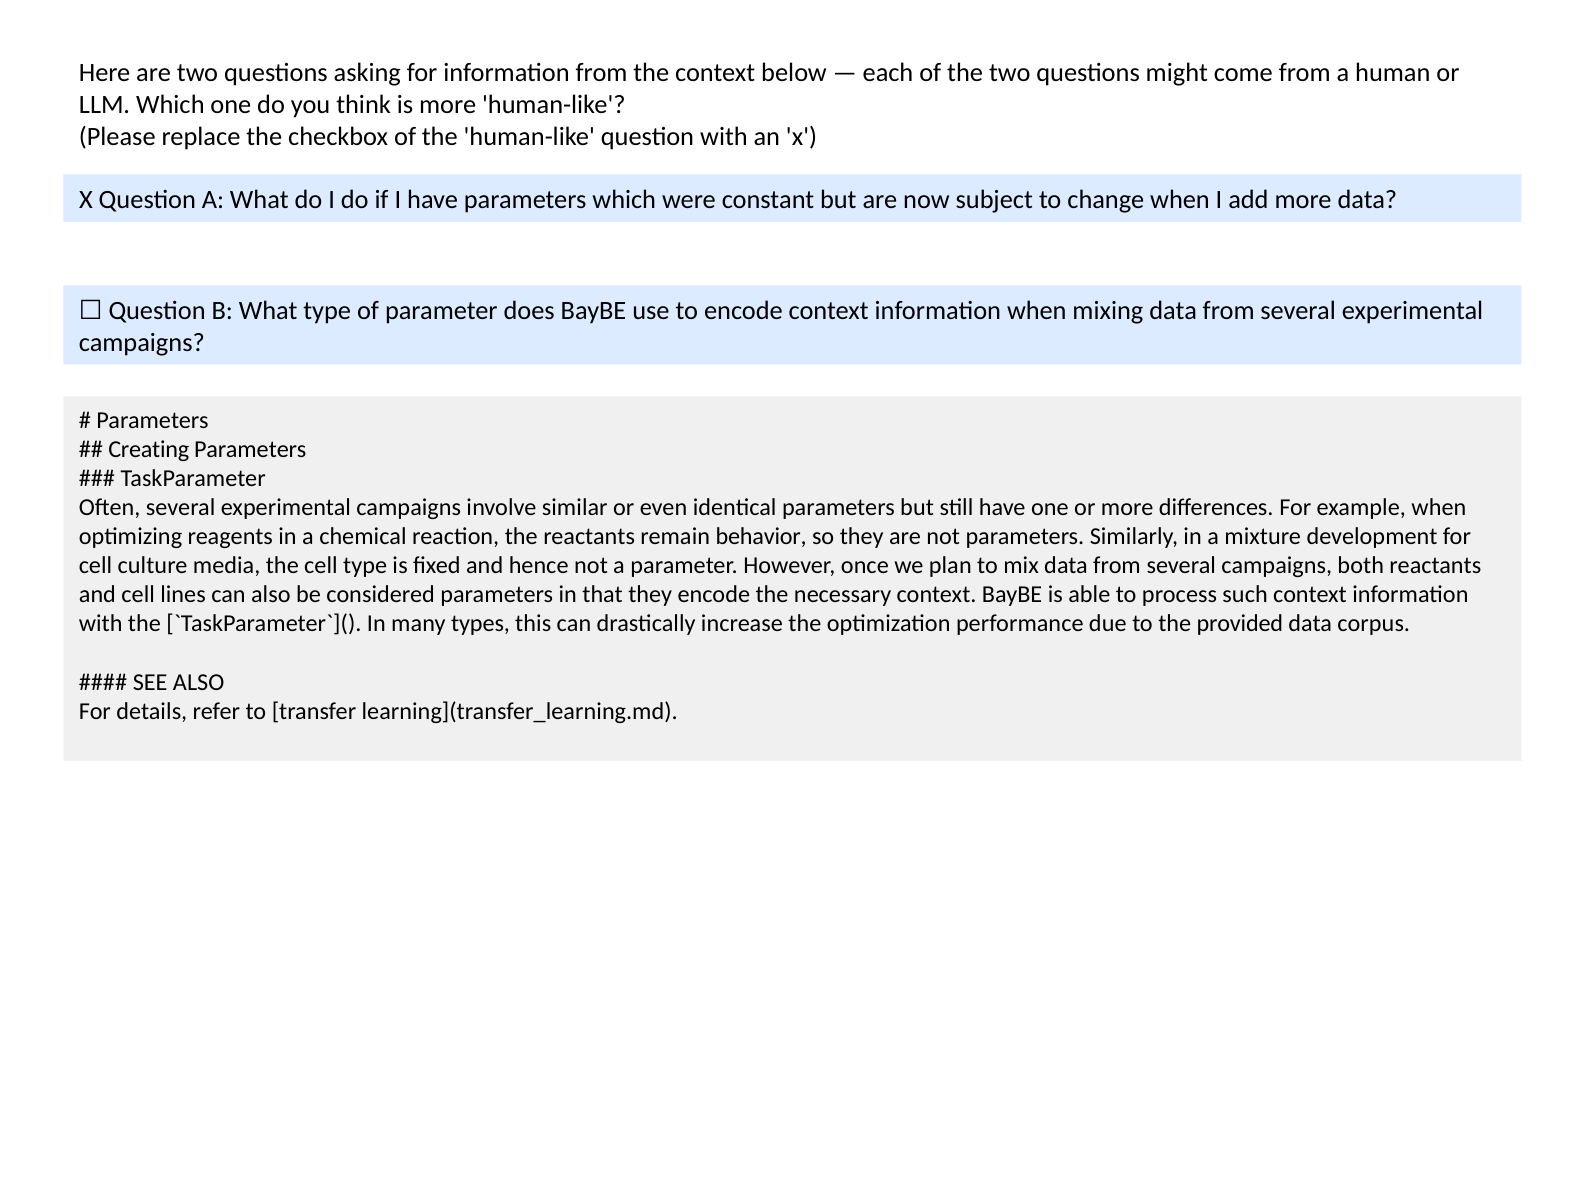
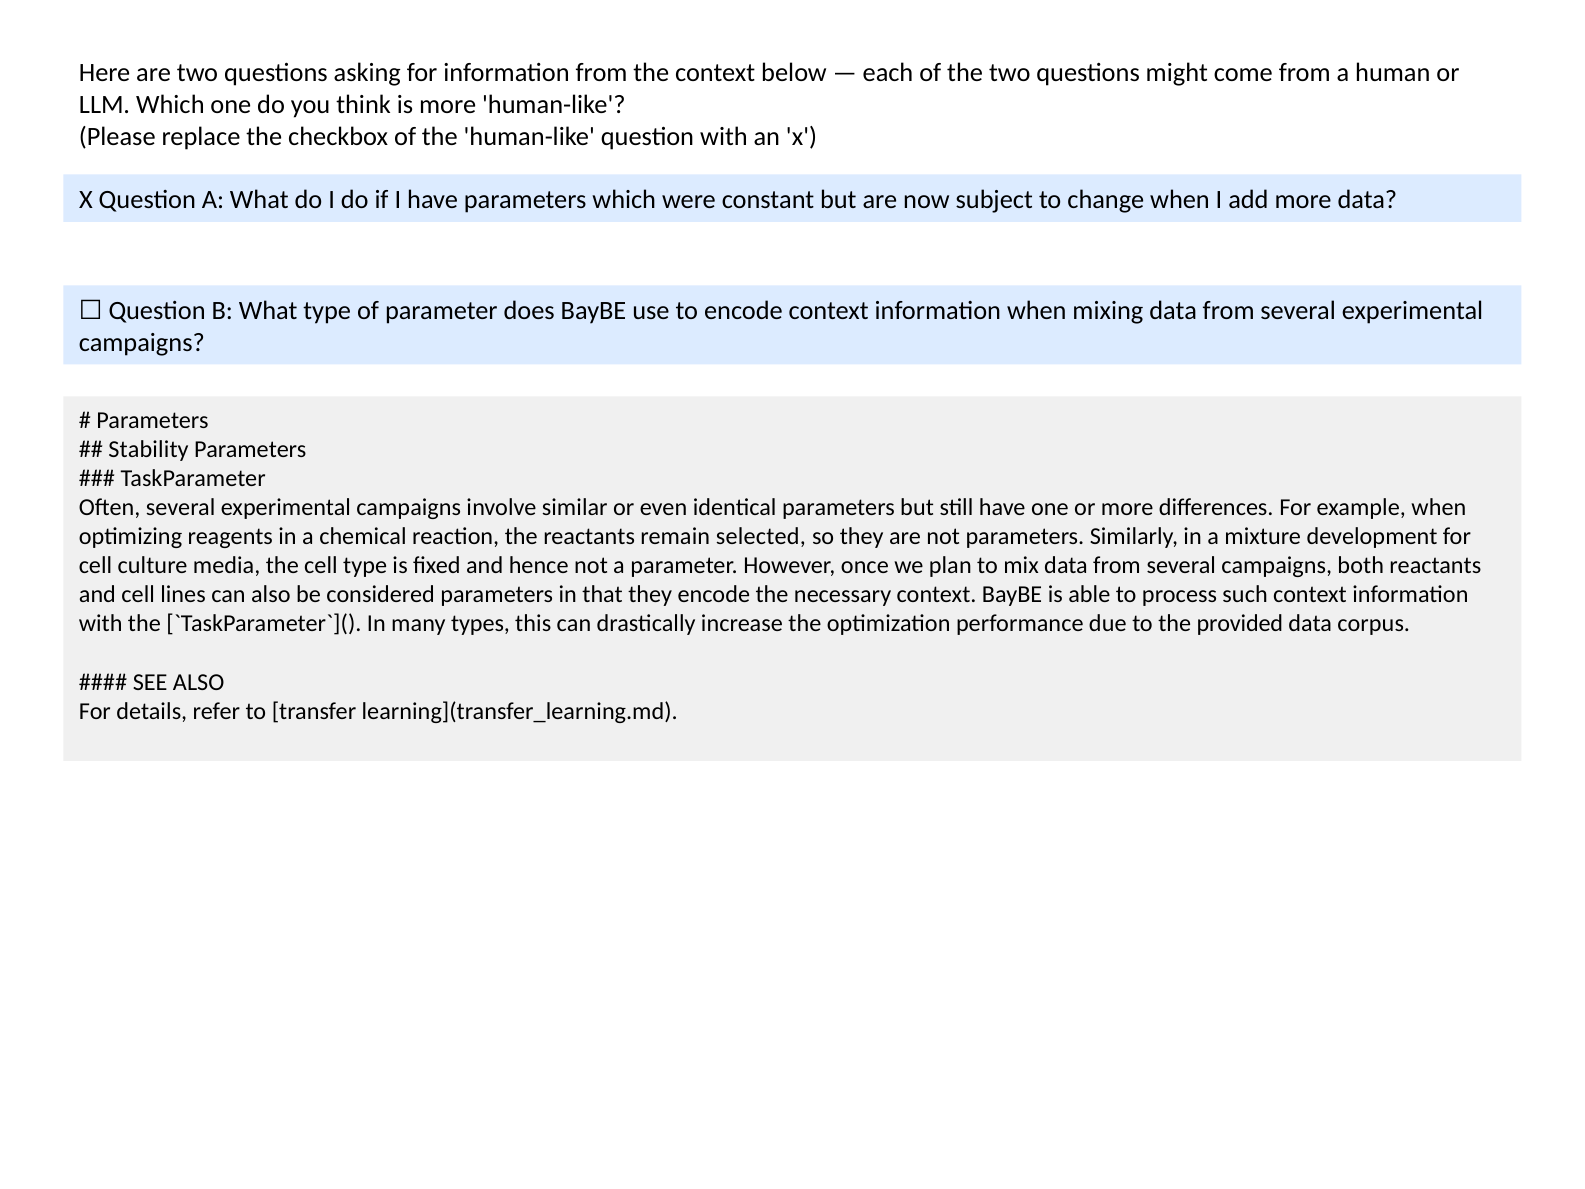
Creating: Creating -> Stability (149, 449)
behavior: behavior -> selected (761, 537)
